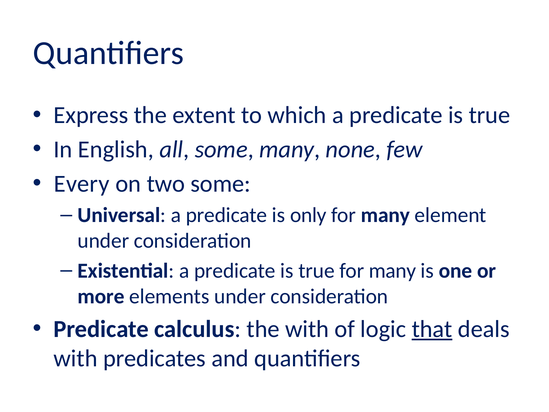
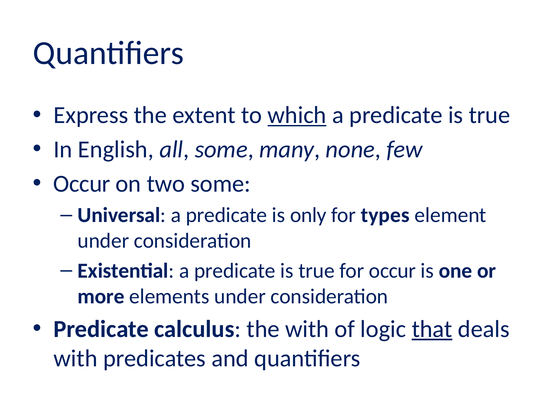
which underline: none -> present (297, 115)
Every: Every -> Occur (82, 184)
many: many -> types (385, 215)
true for many: many -> occur (393, 271)
